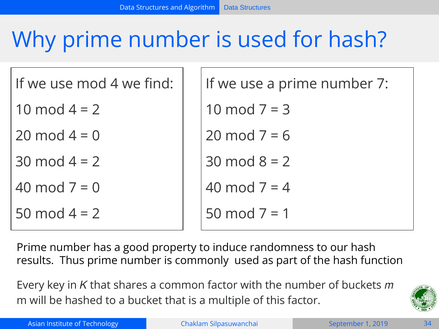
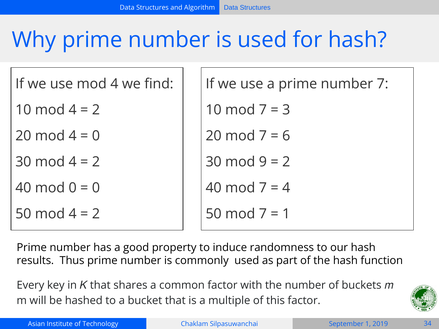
8: 8 -> 9 (263, 162)
7: 7 -> 0 (73, 188)
